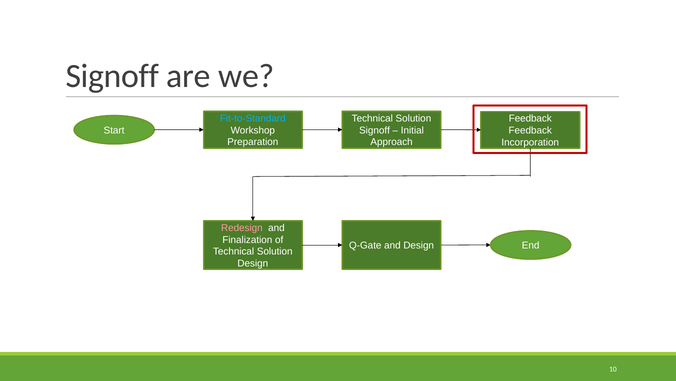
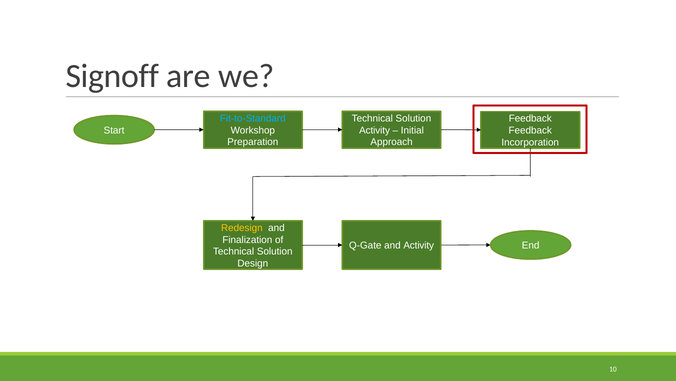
Signoff: Signoff -> Activity (375, 130)
Redesign colour: pink -> yellow (242, 227)
and Design: Design -> Activity (419, 245)
